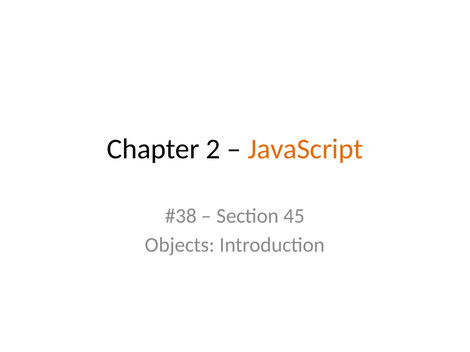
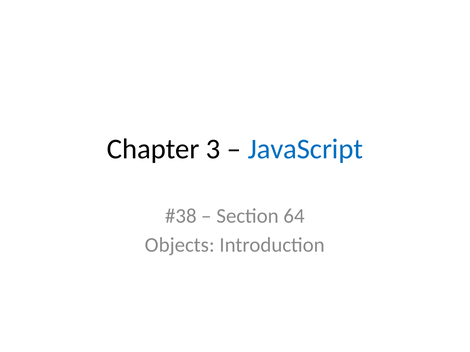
2: 2 -> 3 (213, 149)
JavaScript colour: orange -> blue (305, 149)
45: 45 -> 64 (294, 216)
